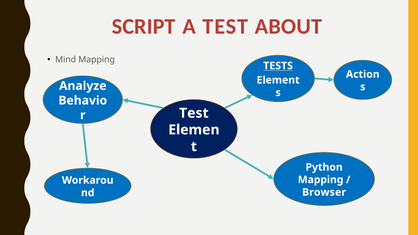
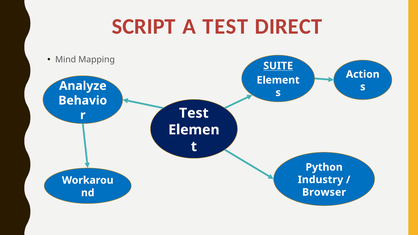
ABOUT: ABOUT -> DIRECT (288, 27)
TESTS: TESTS -> SUITE (278, 66)
Mapping: Mapping -> Industry (321, 180)
